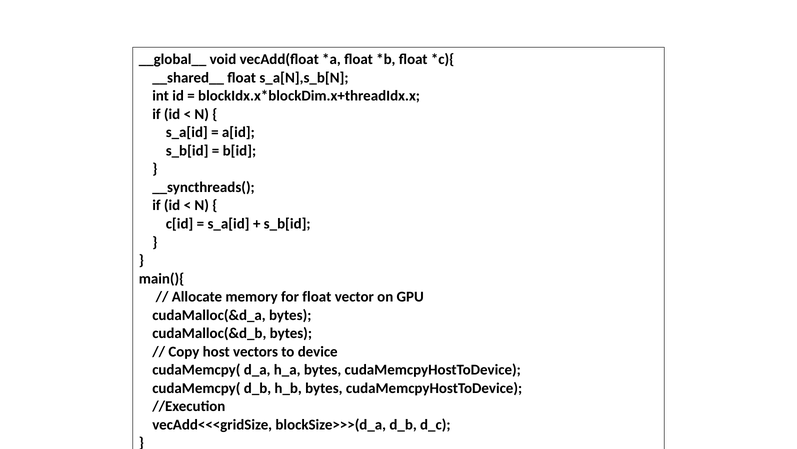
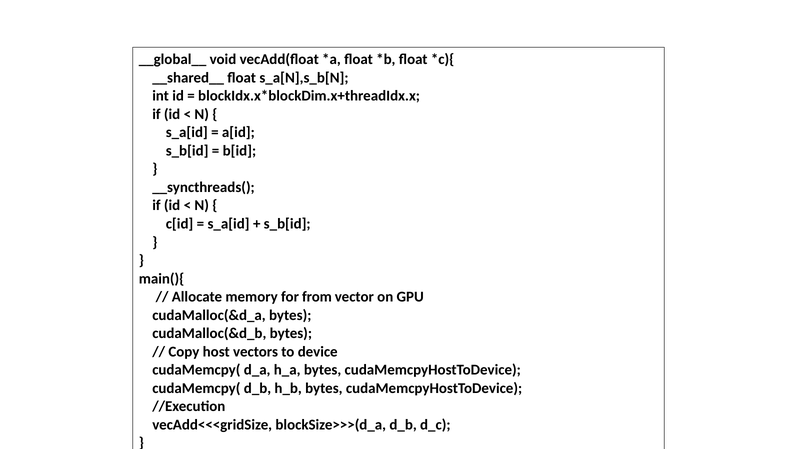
for float: float -> from (317, 296)
